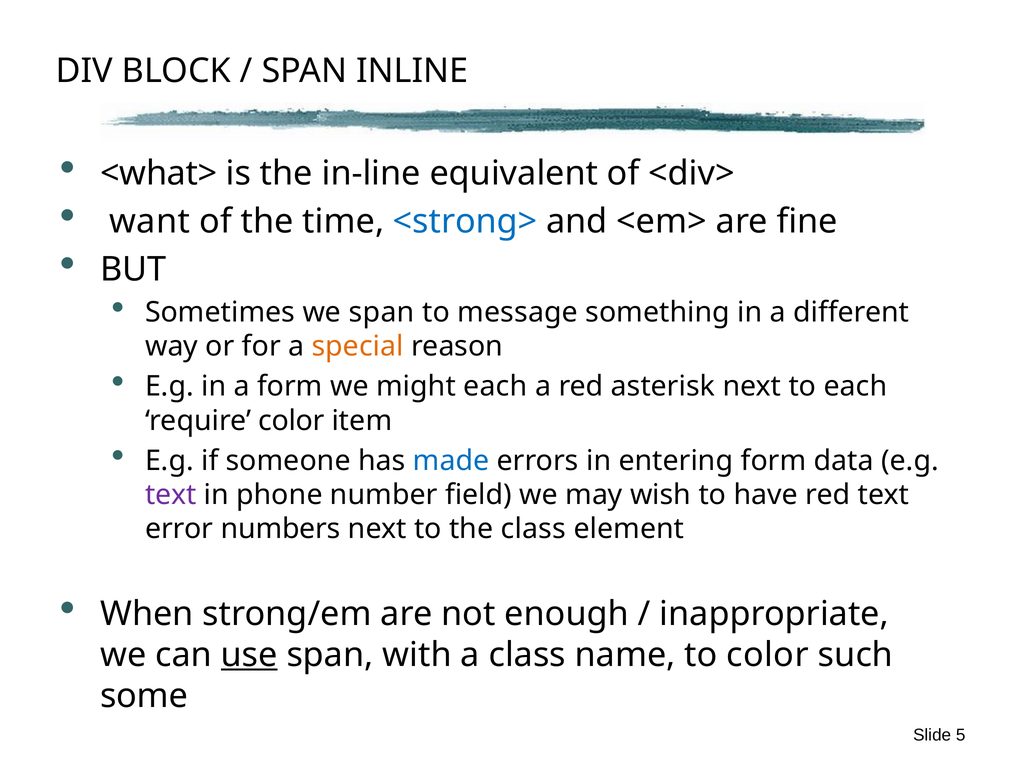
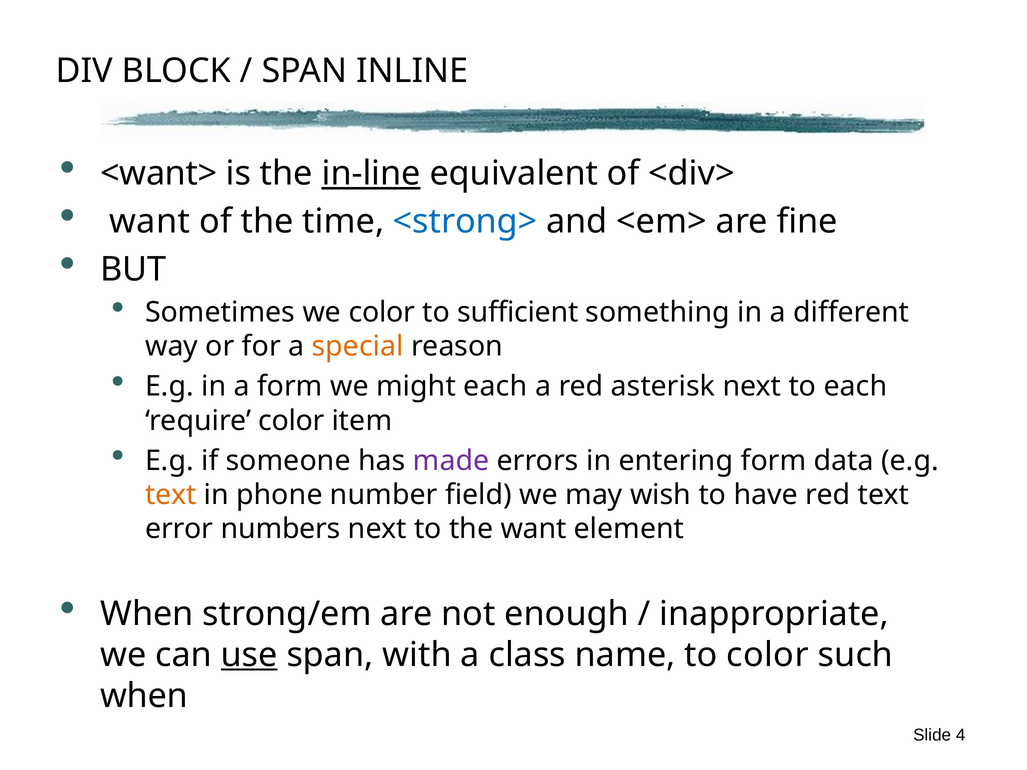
<what>: <what> -> <want> (159, 174)
in-line underline: none -> present (371, 174)
we span: span -> color (382, 312)
message: message -> sufficient (518, 312)
made colour: blue -> purple (451, 461)
text colour: purple -> orange (171, 495)
the class: class -> want (534, 529)
some: some -> when (144, 696)
5: 5 -> 4 (961, 736)
